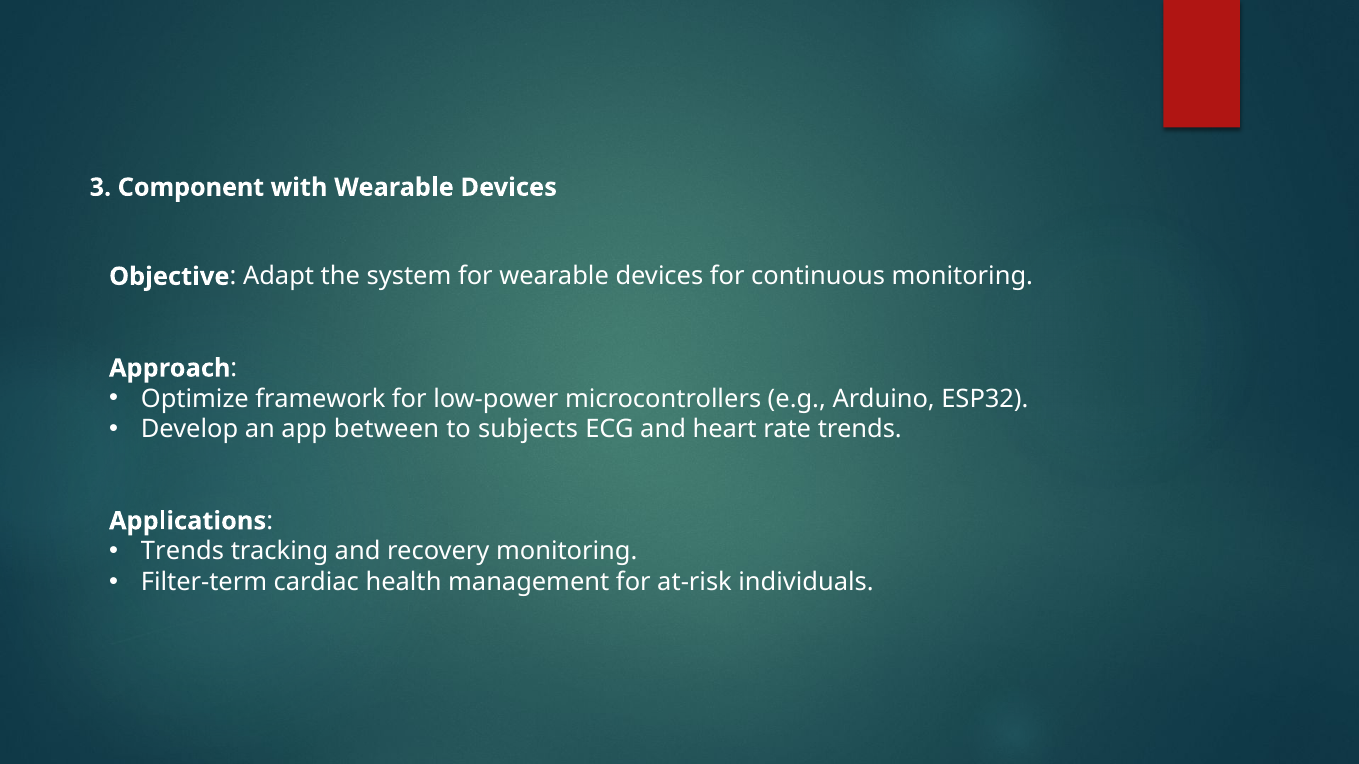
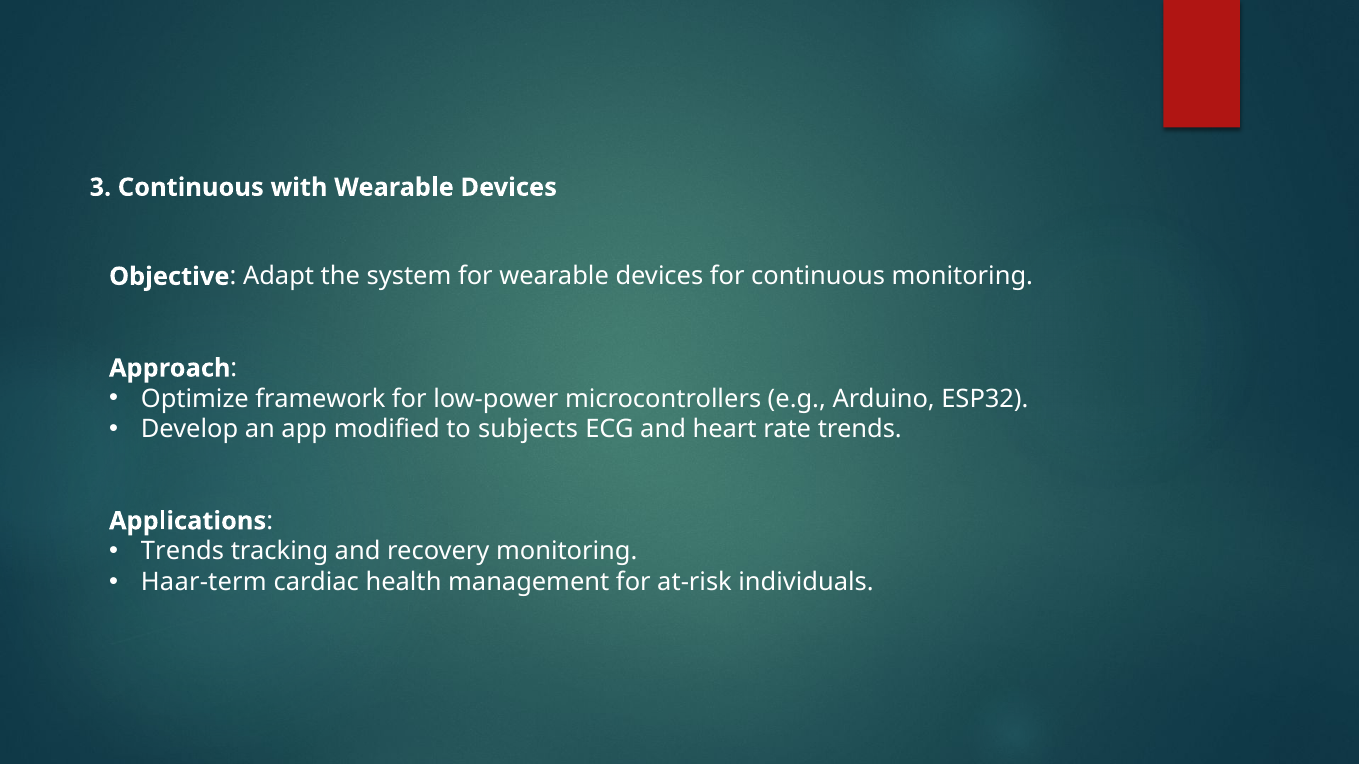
3 Component: Component -> Continuous (191, 187)
between: between -> modified (387, 430)
Filter-term: Filter-term -> Haar-term (204, 582)
